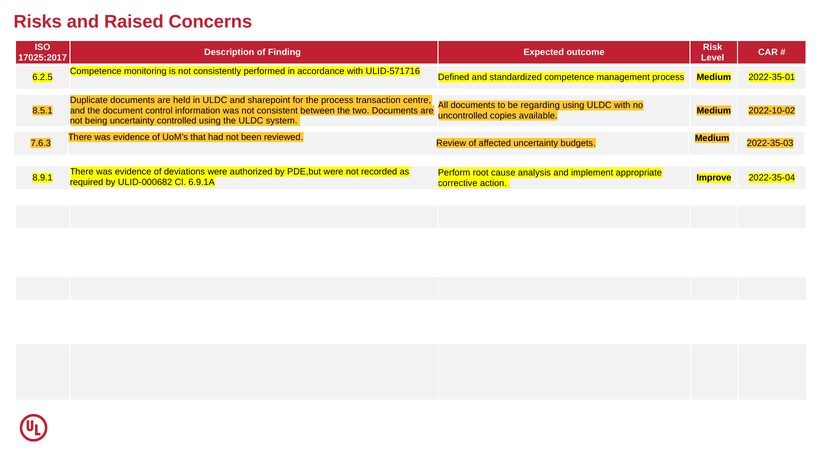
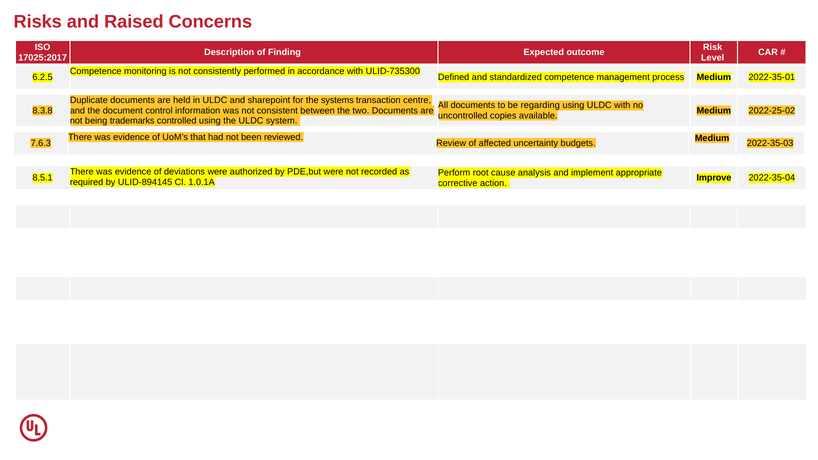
ULID-571716: ULID-571716 -> ULID-735300 (393, 71)
the process: process -> systems (337, 100)
8.5.1: 8.5.1 -> 8.3.8 (43, 111)
2022-10-02: 2022-10-02 -> 2022-25-02 (772, 111)
being uncertainty: uncertainty -> trademarks (132, 121)
8.9.1: 8.9.1 -> 8.5.1 (43, 178)
ULID-000682: ULID-000682 -> ULID-894145 (145, 182)
6.9.1A: 6.9.1A -> 1.0.1A (202, 182)
